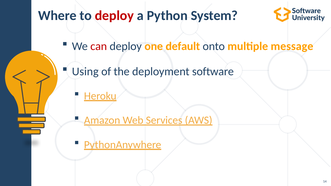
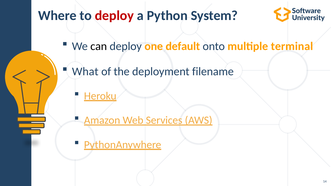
can colour: red -> black (99, 46)
message: message -> terminal (292, 46)
Using: Using -> What (85, 72)
software: software -> filename (213, 72)
